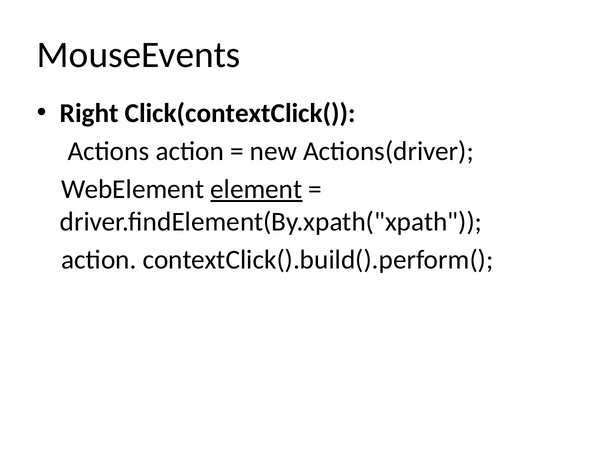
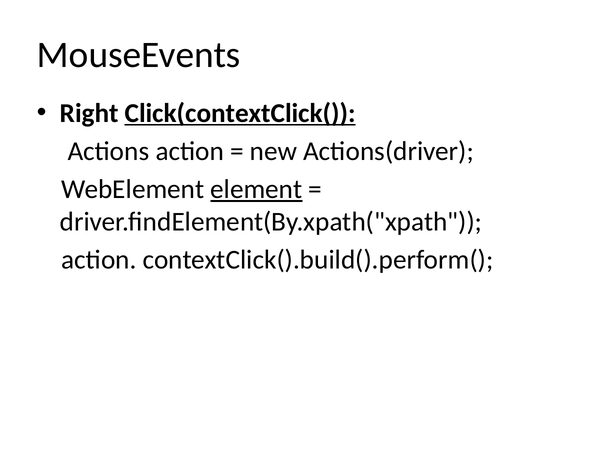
Click(contextClick( underline: none -> present (240, 113)
